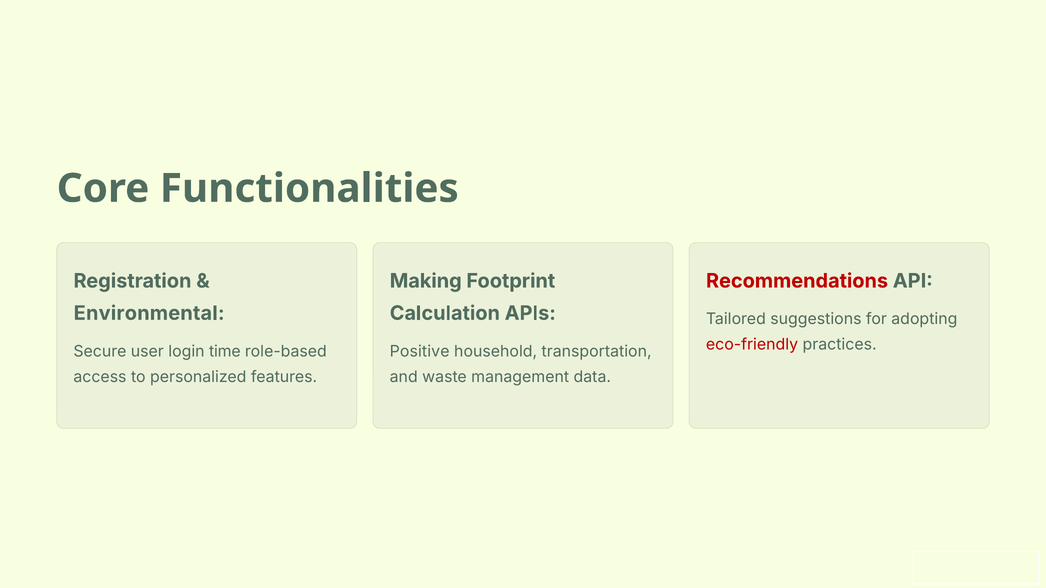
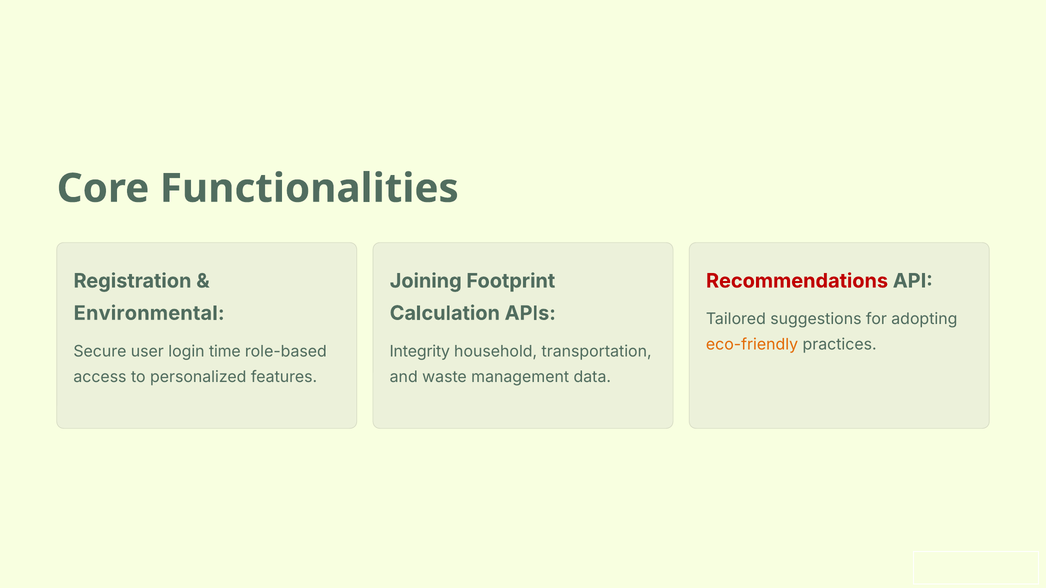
Making: Making -> Joining (426, 281)
eco-friendly colour: red -> orange (752, 345)
Positive: Positive -> Integrity (420, 352)
